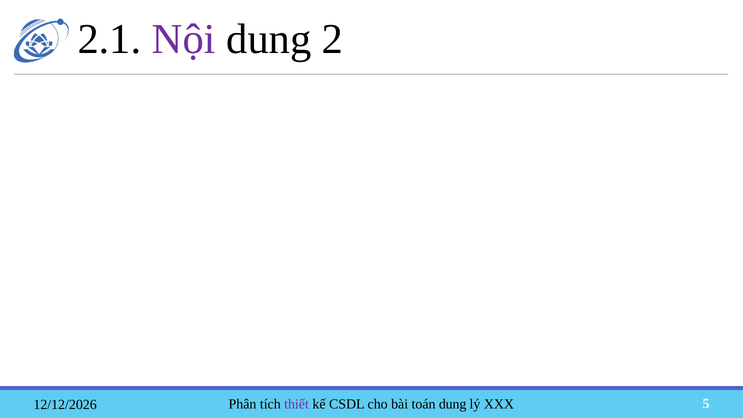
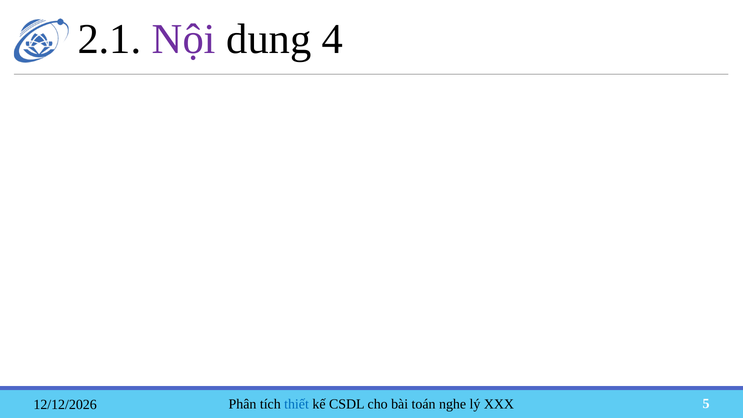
2: 2 -> 4 (333, 39)
thiết colour: purple -> blue (297, 404)
toán dung: dung -> nghe (453, 404)
